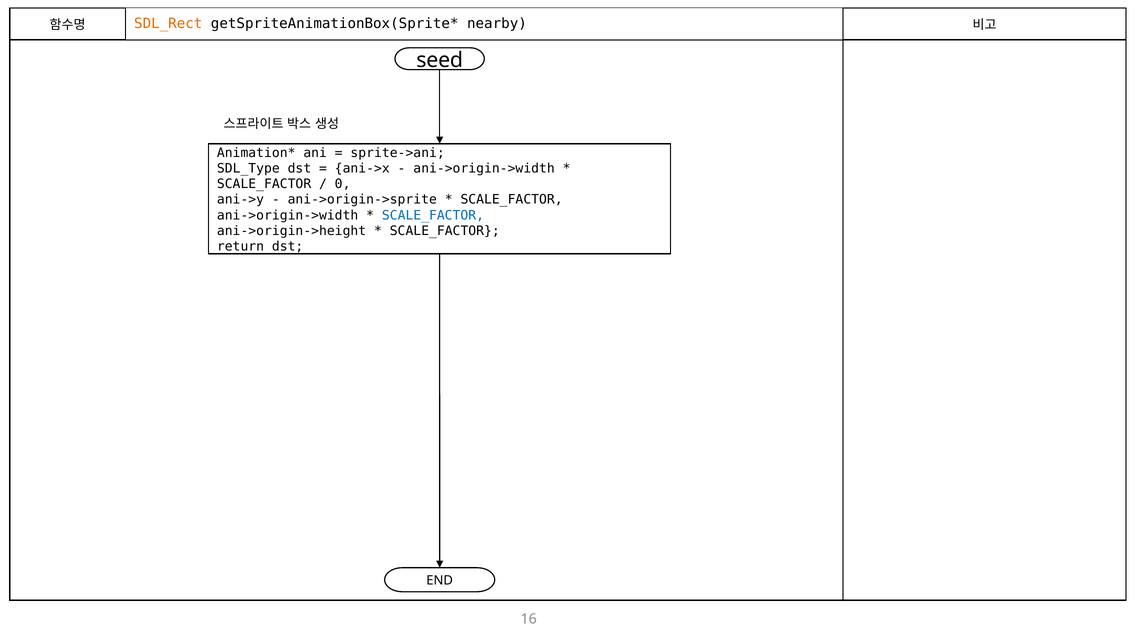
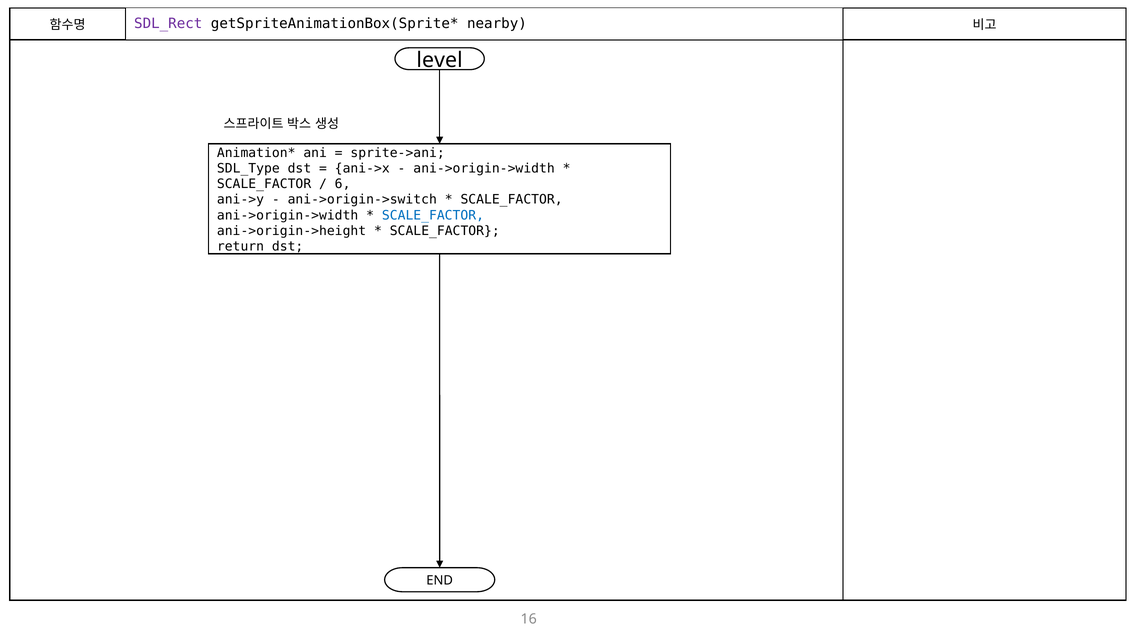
SDL_Rect colour: orange -> purple (168, 24)
seed: seed -> level (440, 60)
0: 0 -> 6 (343, 184)
ani->origin->sprite: ani->origin->sprite -> ani->origin->switch (362, 200)
